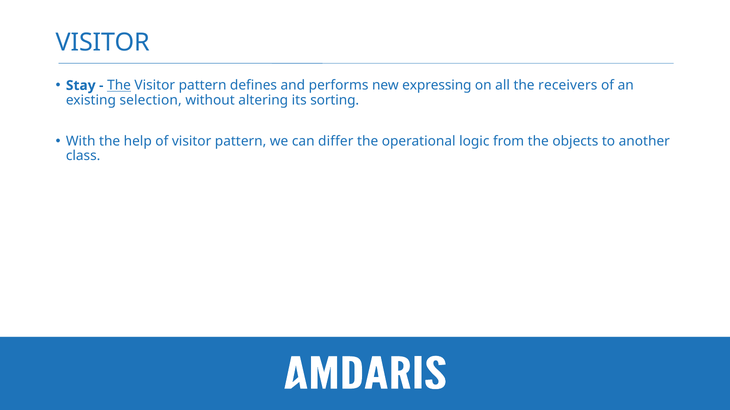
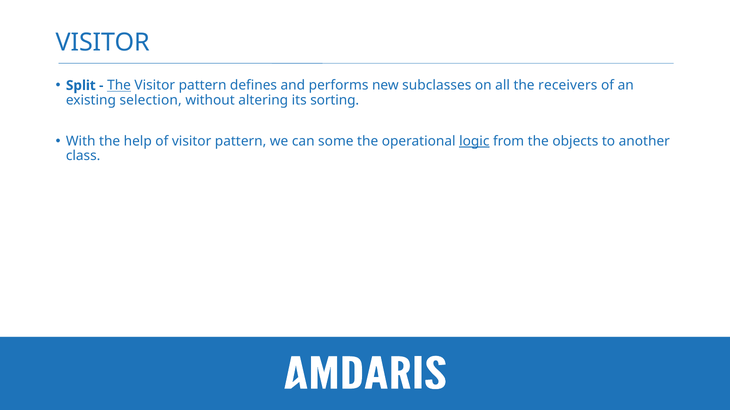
Stay: Stay -> Split (81, 86)
expressing: expressing -> subclasses (437, 86)
differ: differ -> some (336, 141)
logic underline: none -> present (474, 141)
